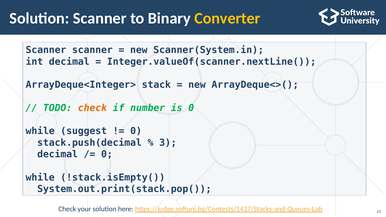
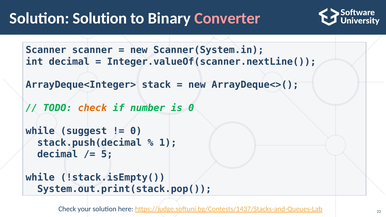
Solution Scanner: Scanner -> Solution (100, 18)
Converter colour: yellow -> pink (227, 18)
3: 3 -> 1 (168, 143)
0: 0 -> 5 (107, 154)
